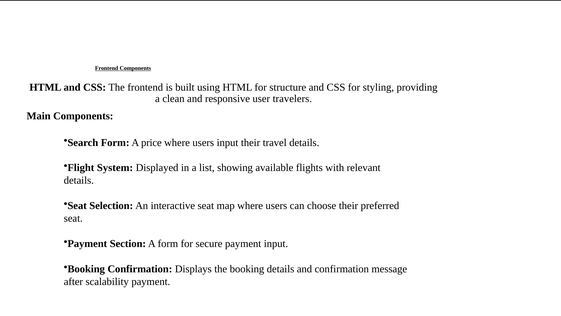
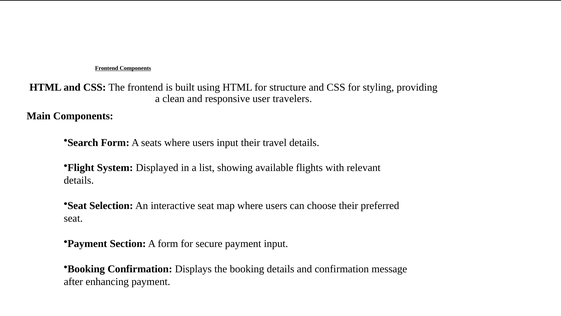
price: price -> seats (151, 142)
scalability: scalability -> enhancing (107, 281)
